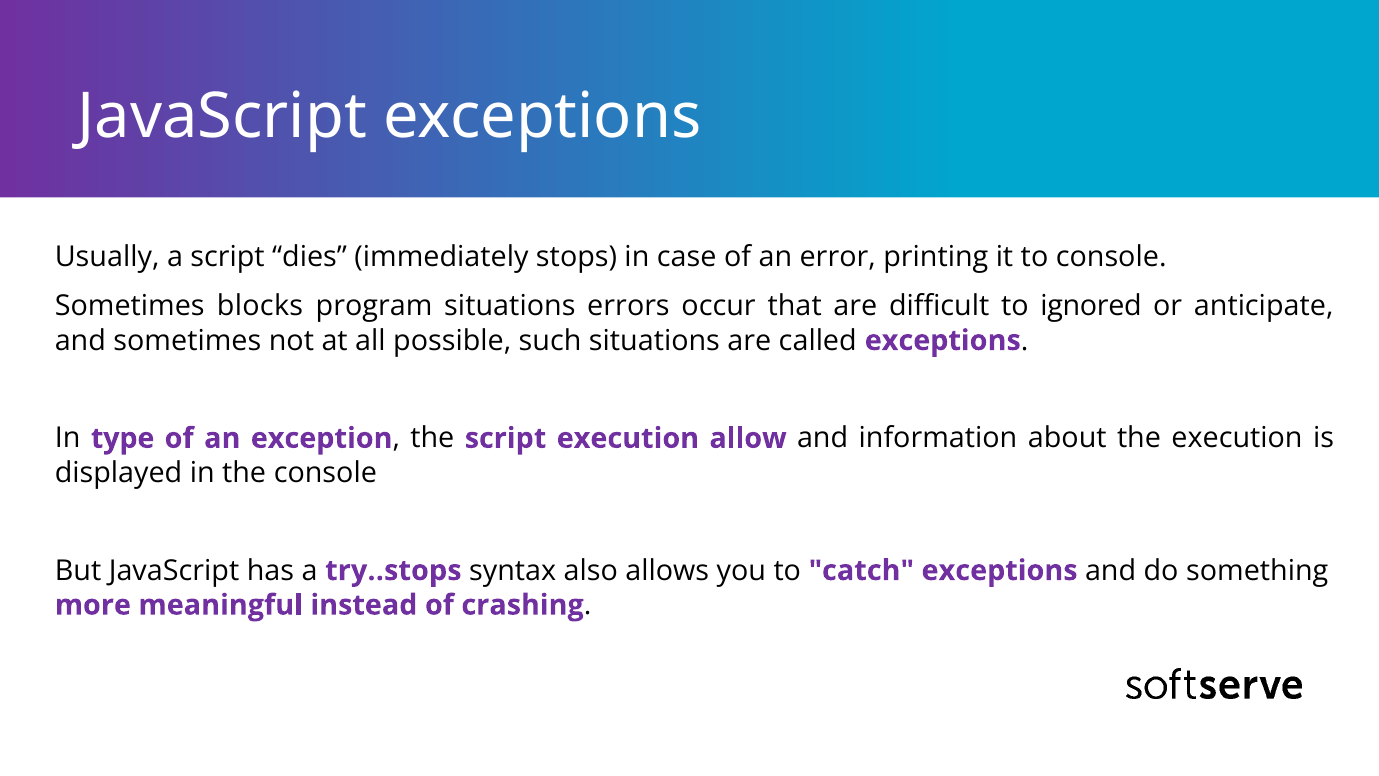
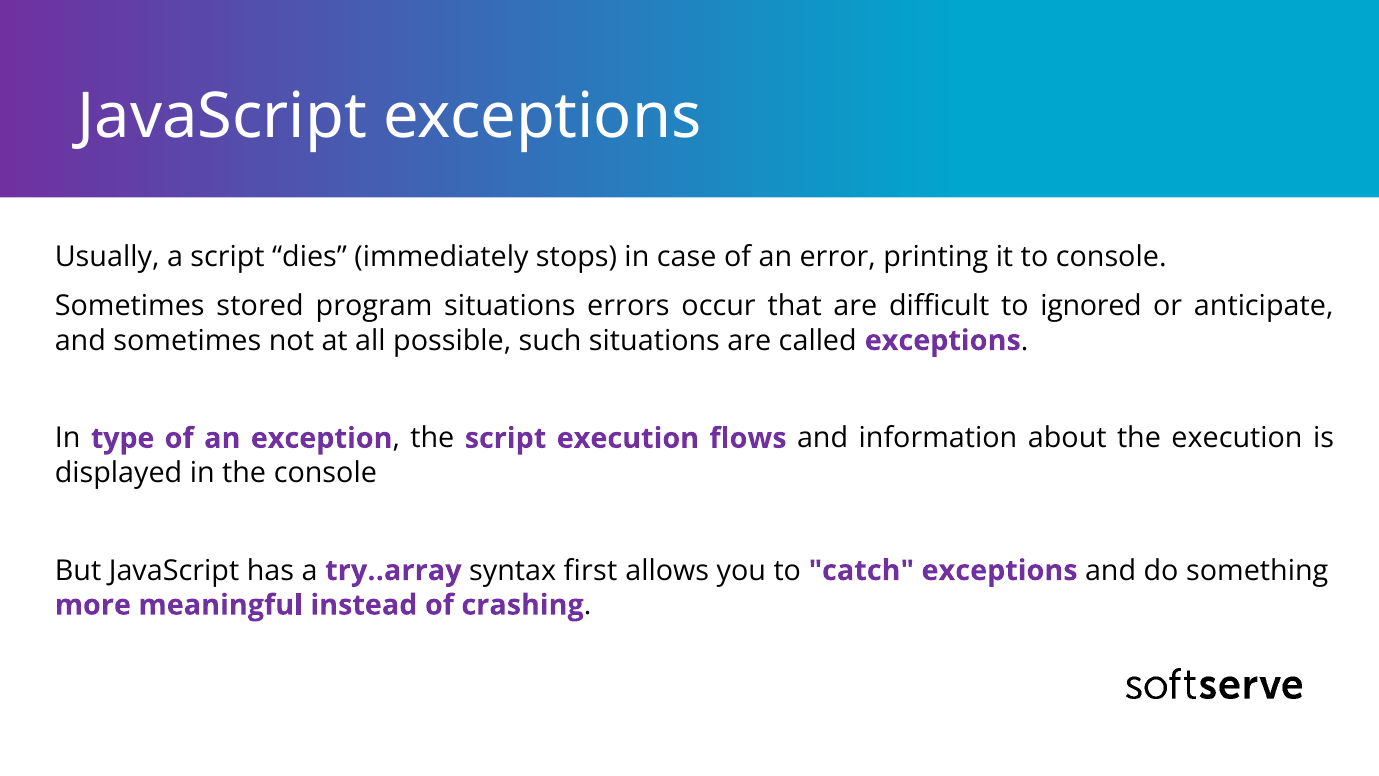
blocks: blocks -> stored (260, 306)
allow: allow -> flows (748, 438)
try..stops: try..stops -> try..array (393, 570)
also: also -> first (591, 570)
